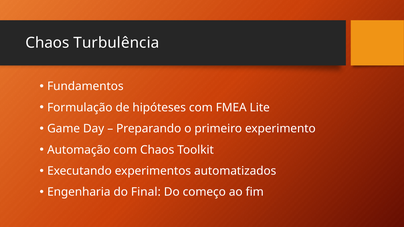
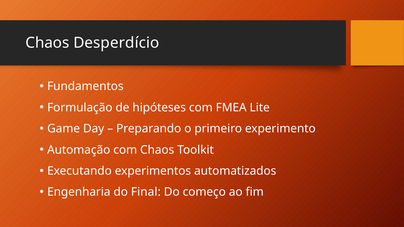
Turbulência: Turbulência -> Desperdício (116, 43)
